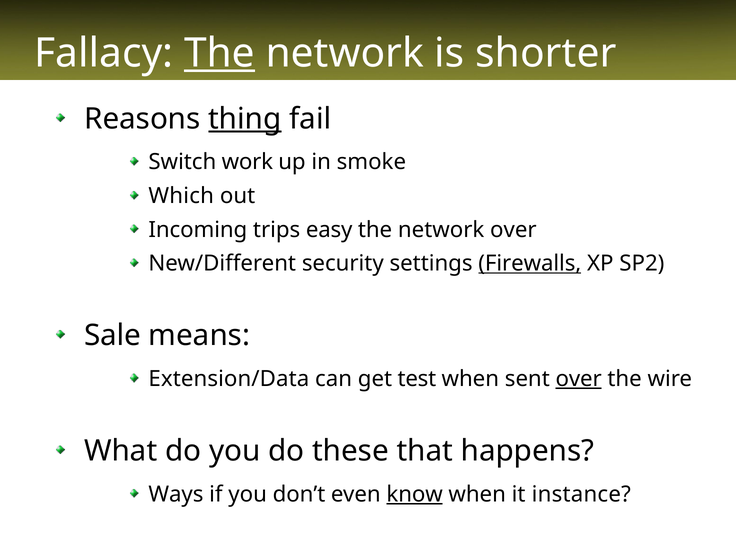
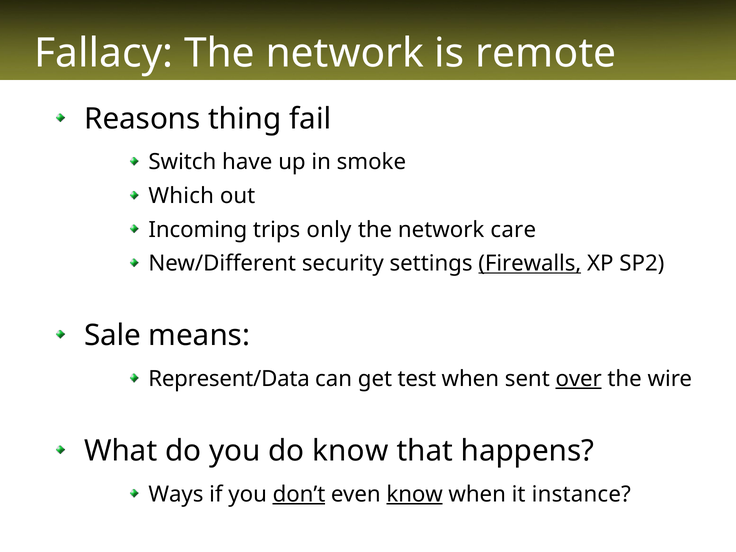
The underline: present -> none (220, 53)
shorter: shorter -> remote (546, 53)
thing underline: present -> none (245, 119)
work: work -> have (247, 162)
easy: easy -> only (329, 230)
network over: over -> care (513, 230)
Extension/Data: Extension/Data -> Represent/Data (229, 379)
do these: these -> know (350, 451)
don’t underline: none -> present (299, 494)
